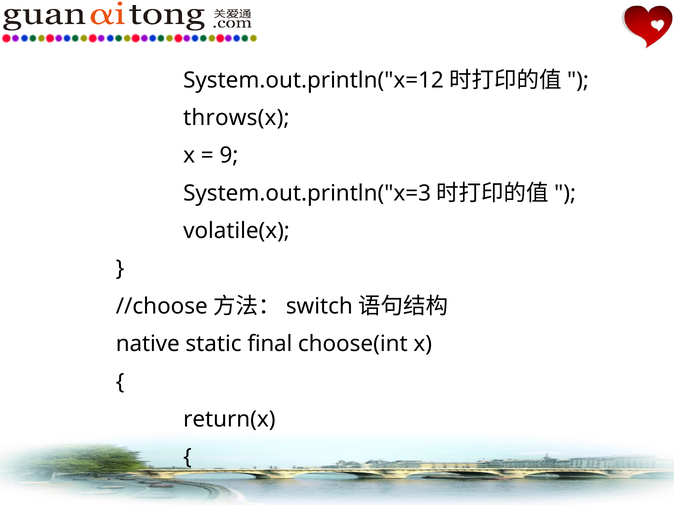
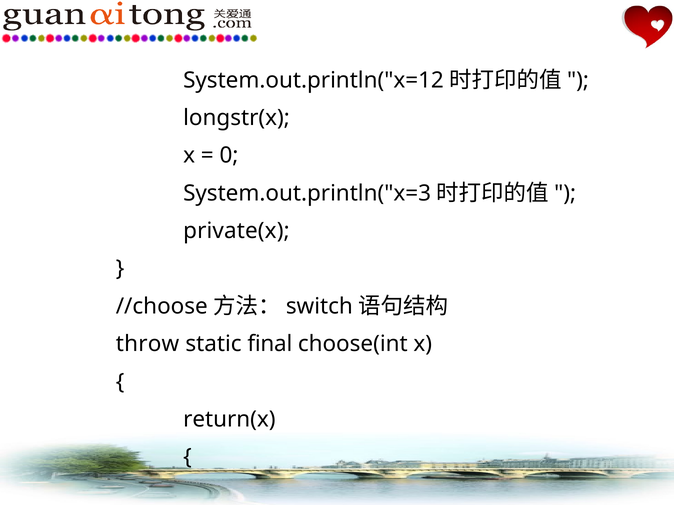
throws(x: throws(x -> longstr(x (236, 118)
9: 9 -> 0 (229, 156)
volatile(x: volatile(x -> private(x (236, 231)
native: native -> throw (148, 344)
